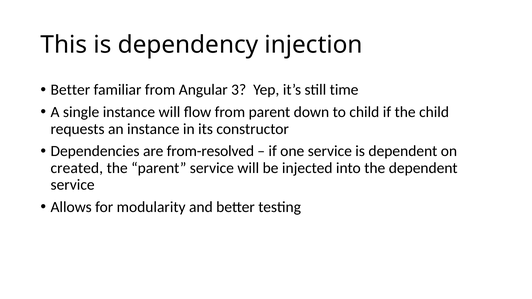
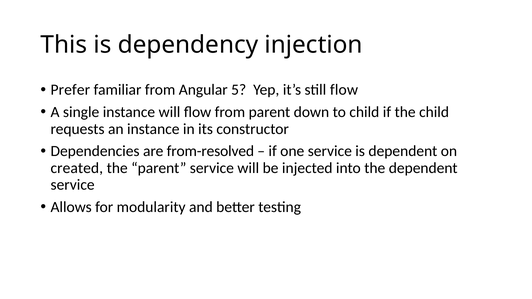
Better: Better -> Prefer (70, 90)
3: 3 -> 5 (239, 90)
still time: time -> flow (344, 90)
